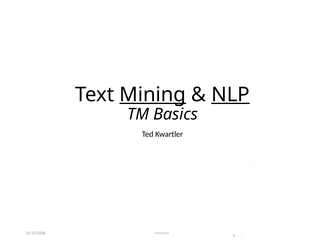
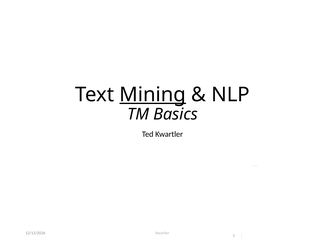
NLP underline: present -> none (231, 94)
